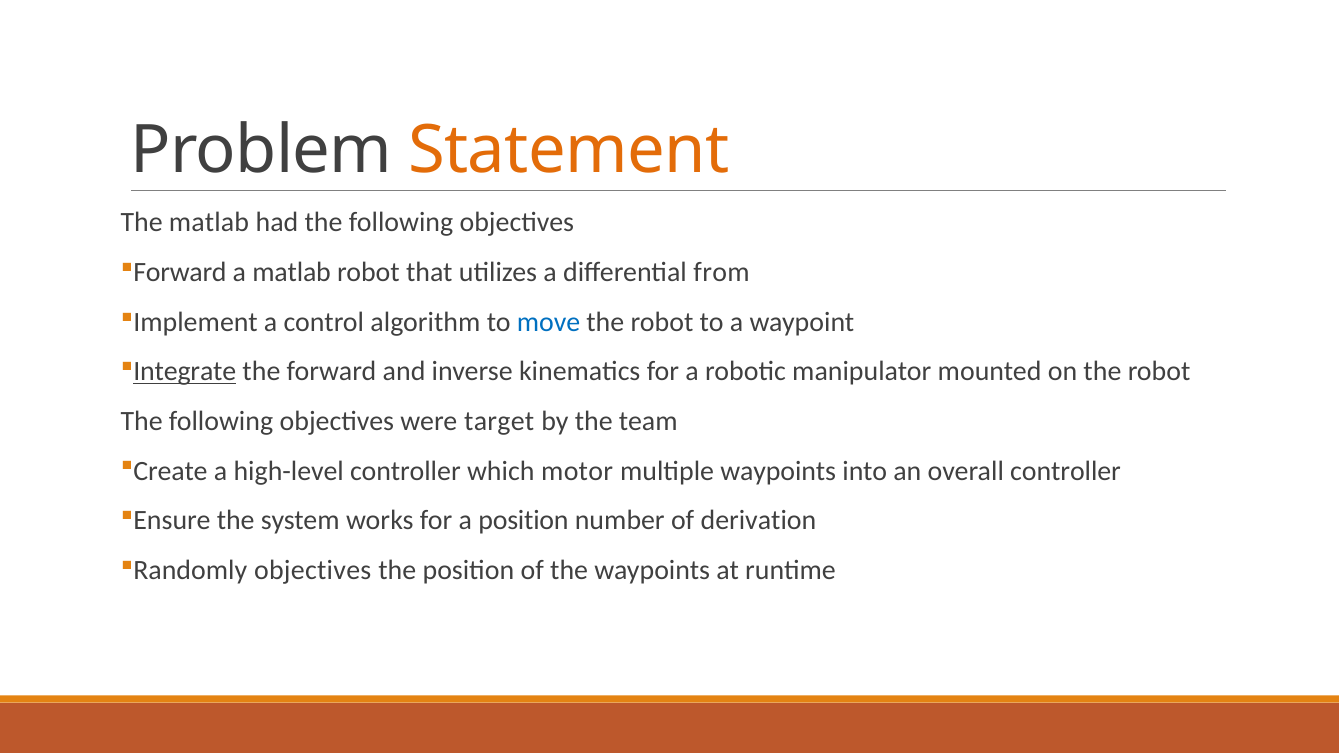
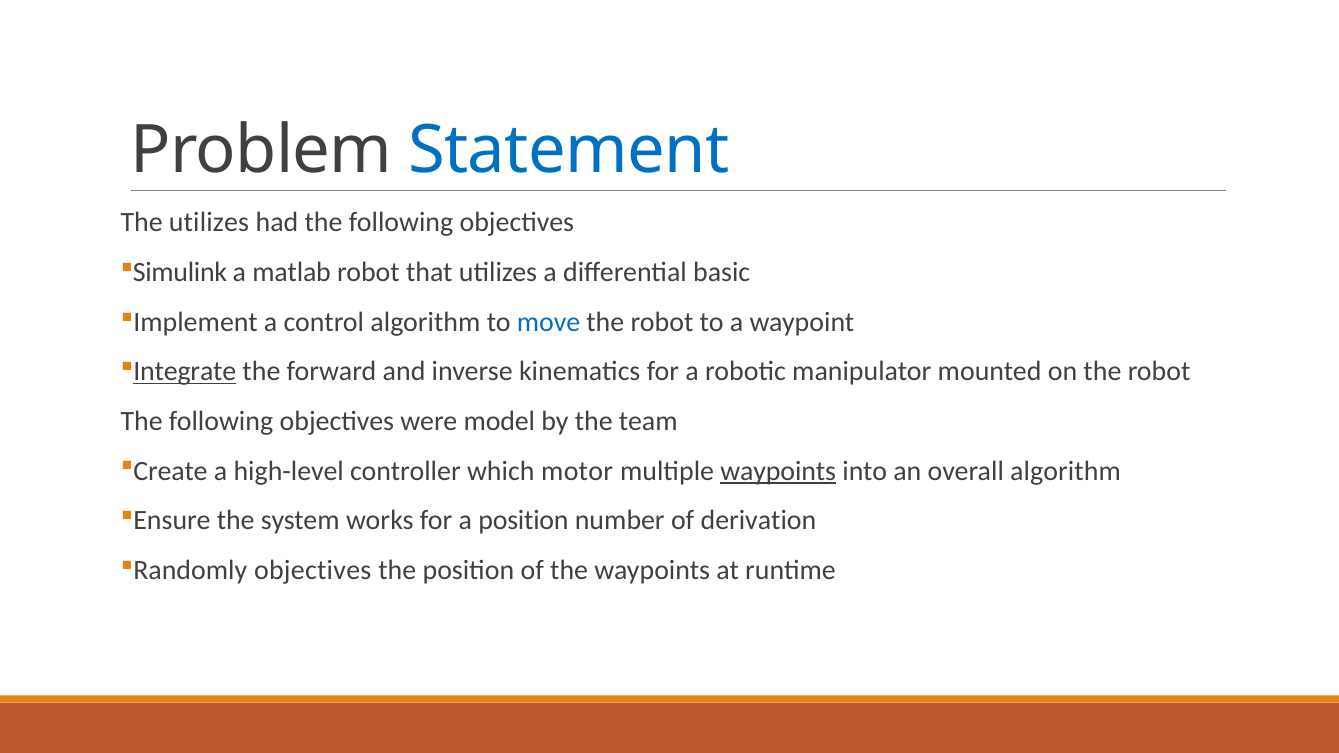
Statement colour: orange -> blue (569, 150)
The matlab: matlab -> utilizes (209, 223)
Forward: Forward -> Simulink (180, 272)
from: from -> basic (722, 272)
target: target -> model (499, 421)
waypoints underline: none -> present (778, 471)
overall controller: controller -> algorithm (1066, 471)
